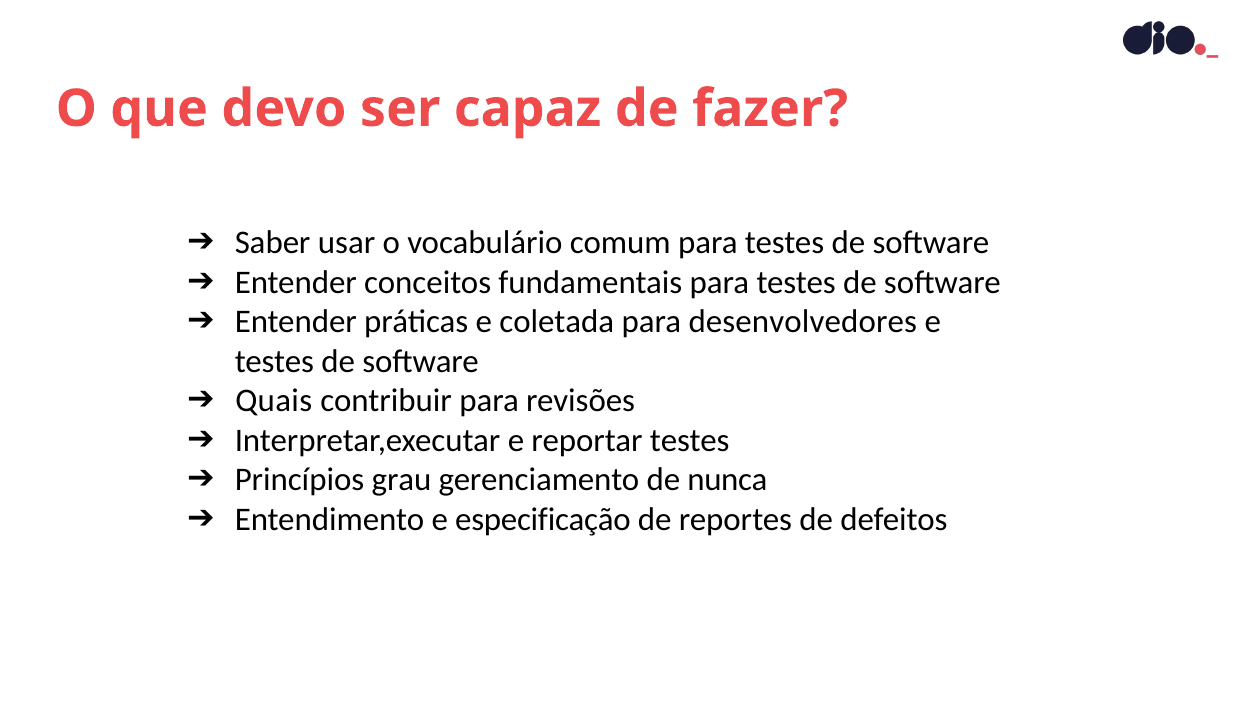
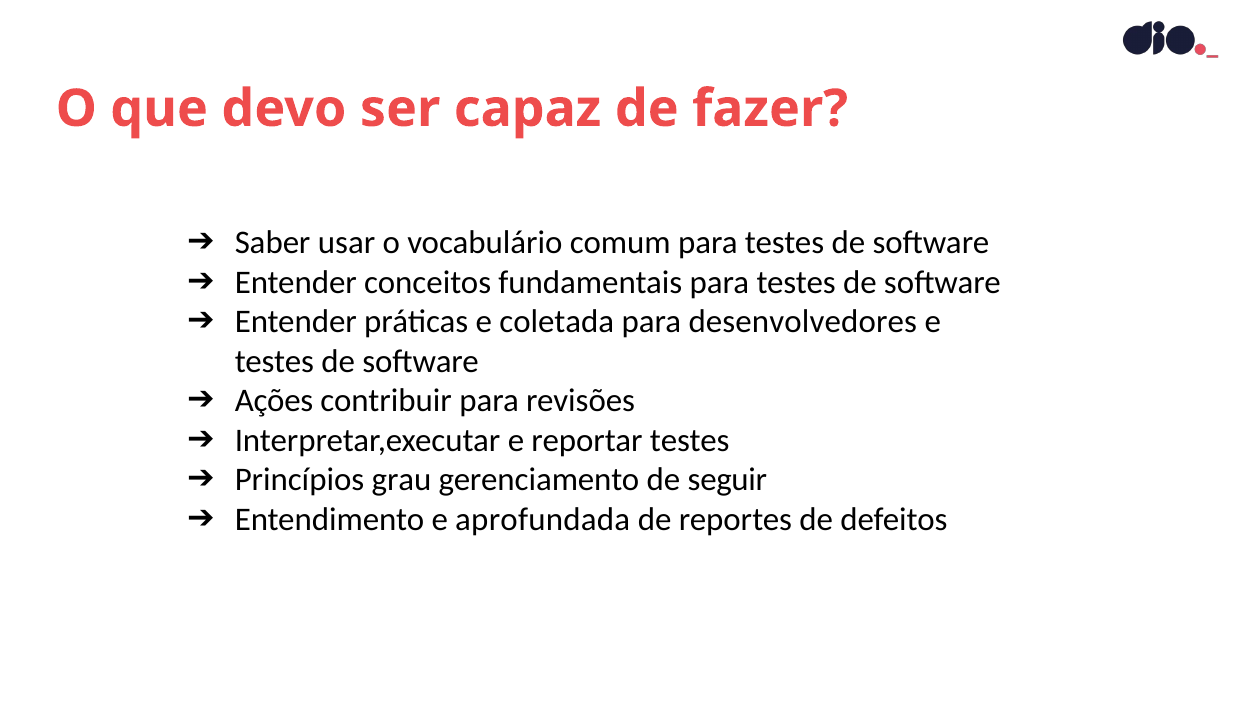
Quais: Quais -> Ações (274, 401)
nunca: nunca -> seguir (727, 480)
especificação: especificação -> aprofundada (543, 519)
